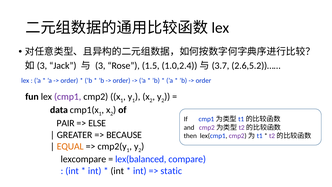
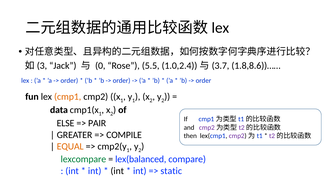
3: 3 -> 0 (100, 66)
1.5: 1.5 -> 5.5 (151, 66)
2.6,5.2))……: 2.6,5.2))…… -> 1.8,8.6))…… (256, 66)
cmp1 colour: purple -> orange (68, 97)
PAIR: PAIR -> ELSE (66, 123)
ELSE: ELSE -> PAIR (97, 123)
BECAUSE: BECAUSE -> COMPILE (124, 135)
lexcompare colour: black -> green (83, 159)
